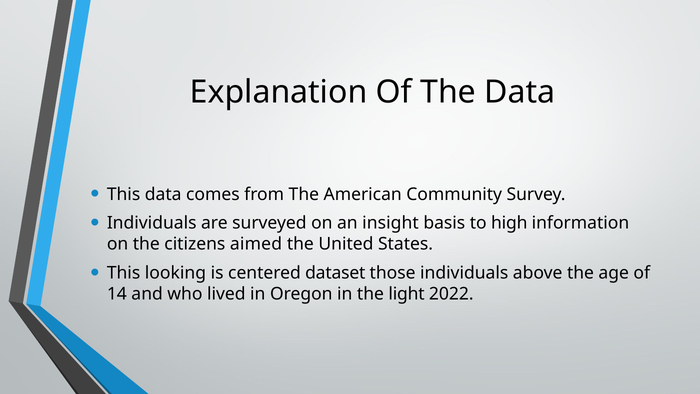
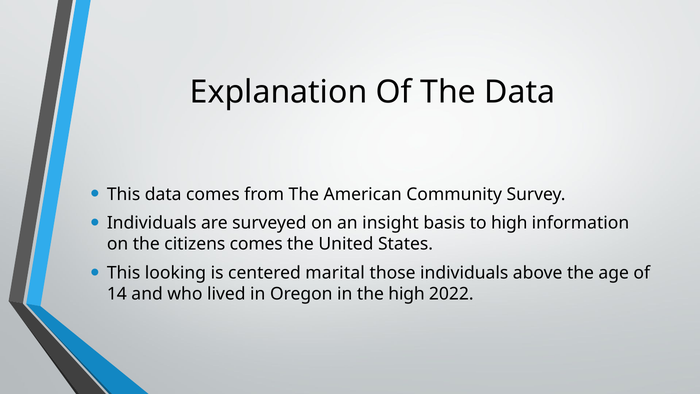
citizens aimed: aimed -> comes (256, 244)
dataset: dataset -> marital (335, 273)
the light: light -> high (407, 294)
